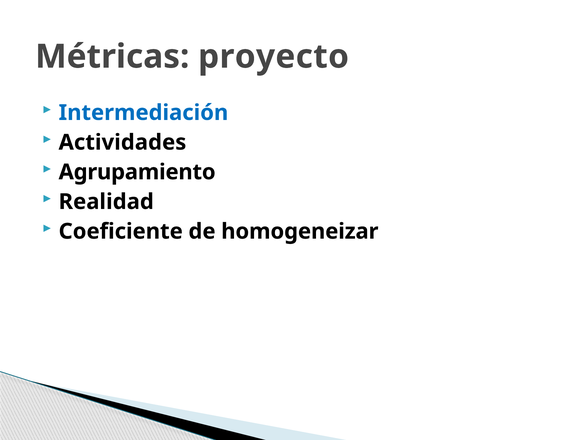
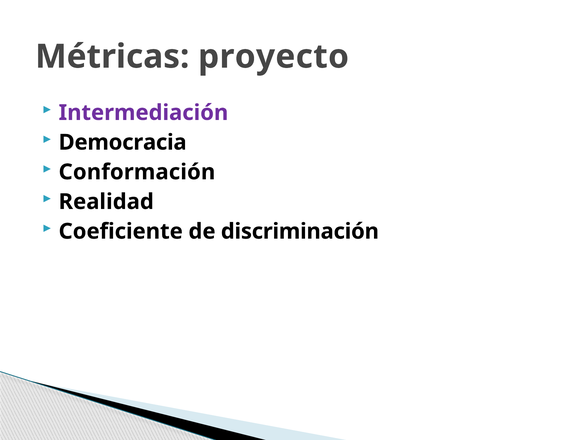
Intermediación colour: blue -> purple (143, 113)
Actividades: Actividades -> Democracia (123, 142)
Agrupamiento: Agrupamiento -> Conformación (137, 172)
homogeneizar: homogeneizar -> discriminación (300, 232)
